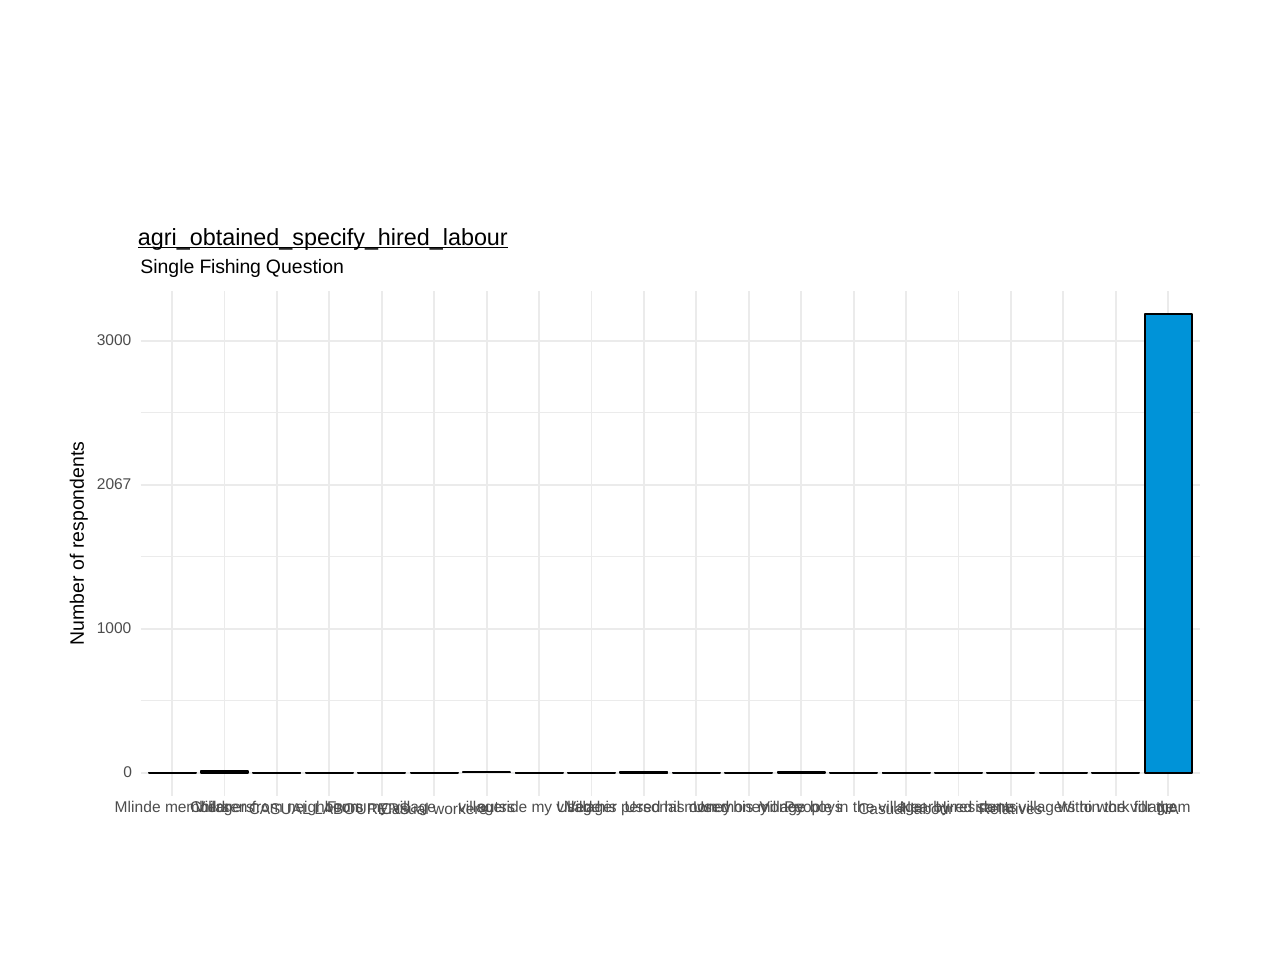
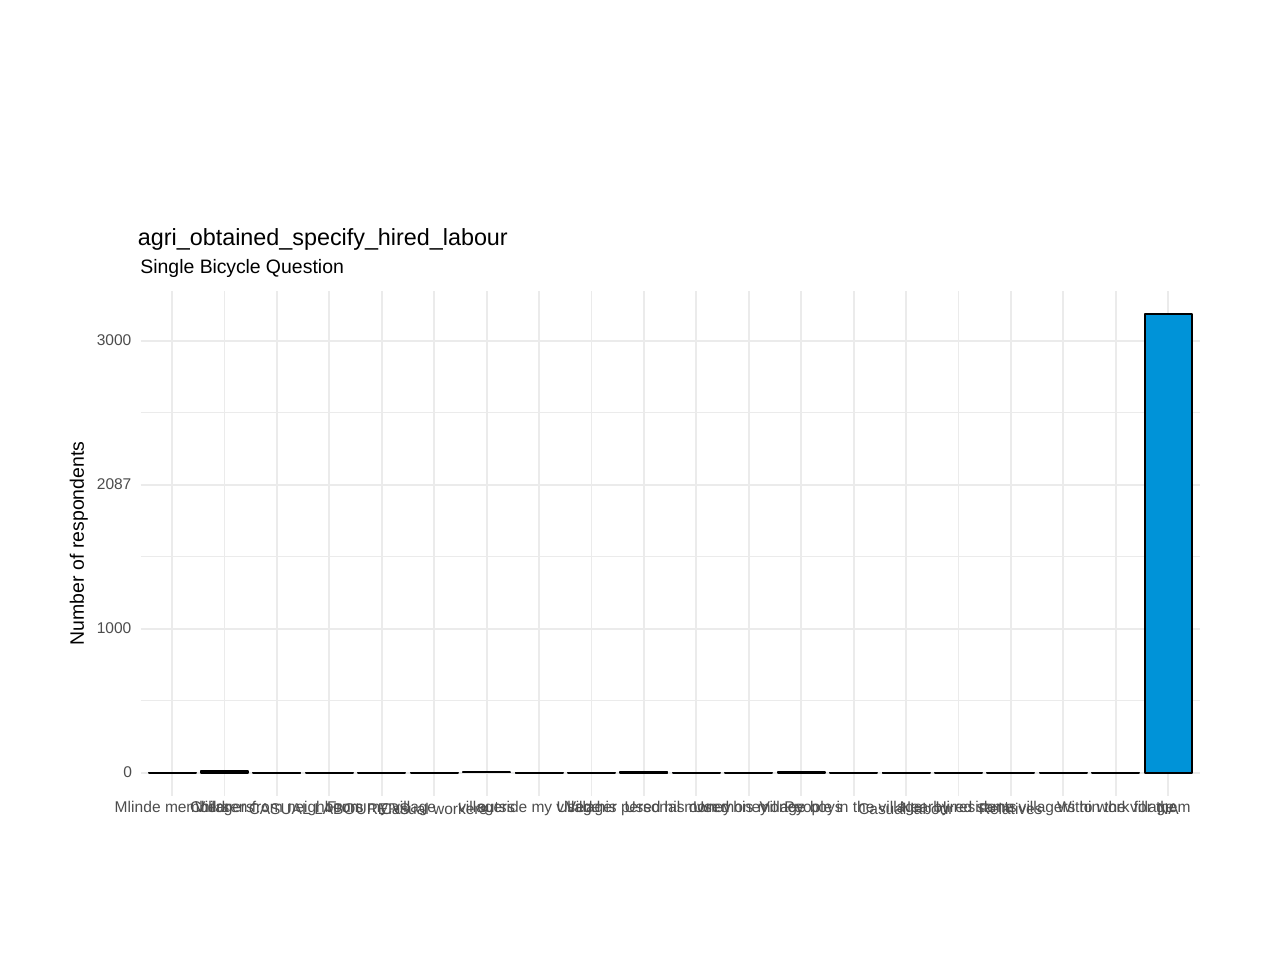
agri_obtained_specify_hired_labour underline: present -> none (323, 237)
Fishing: Fishing -> Bicycle (230, 267)
2067: 2067 -> 2087 (114, 484)
